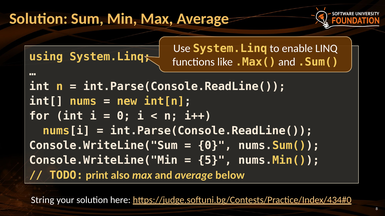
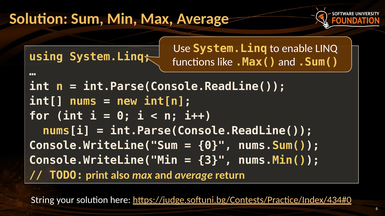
5: 5 -> 3 (215, 161)
below: below -> return (230, 176)
